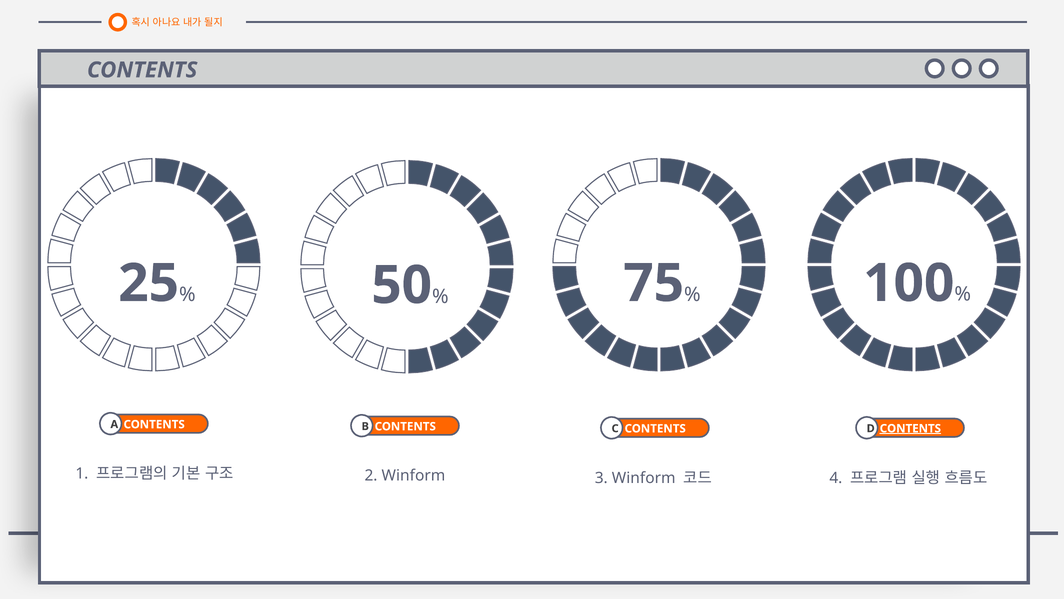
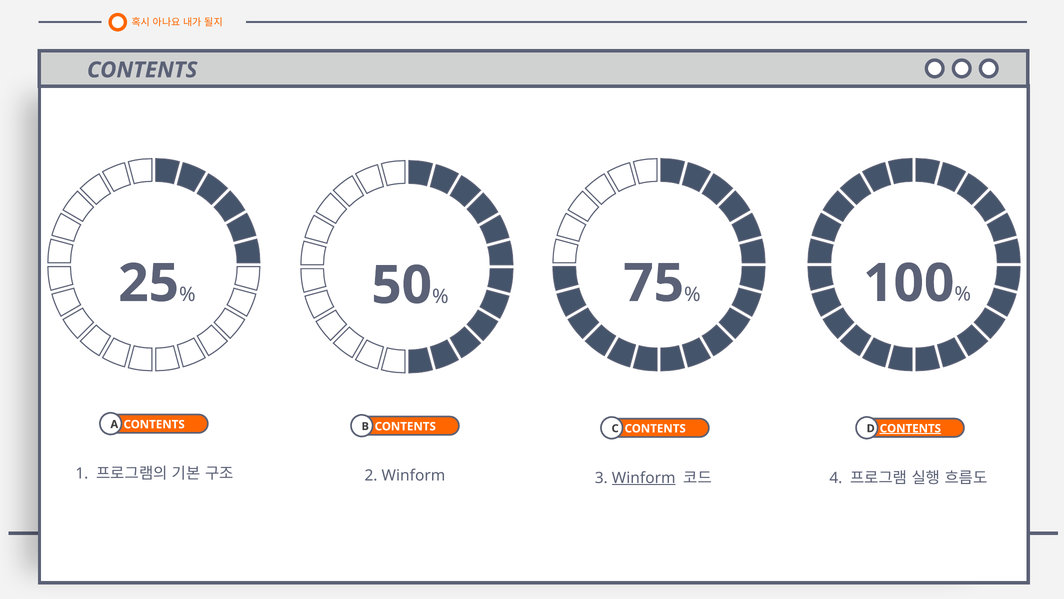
Winform underline: none -> present (644, 478)
